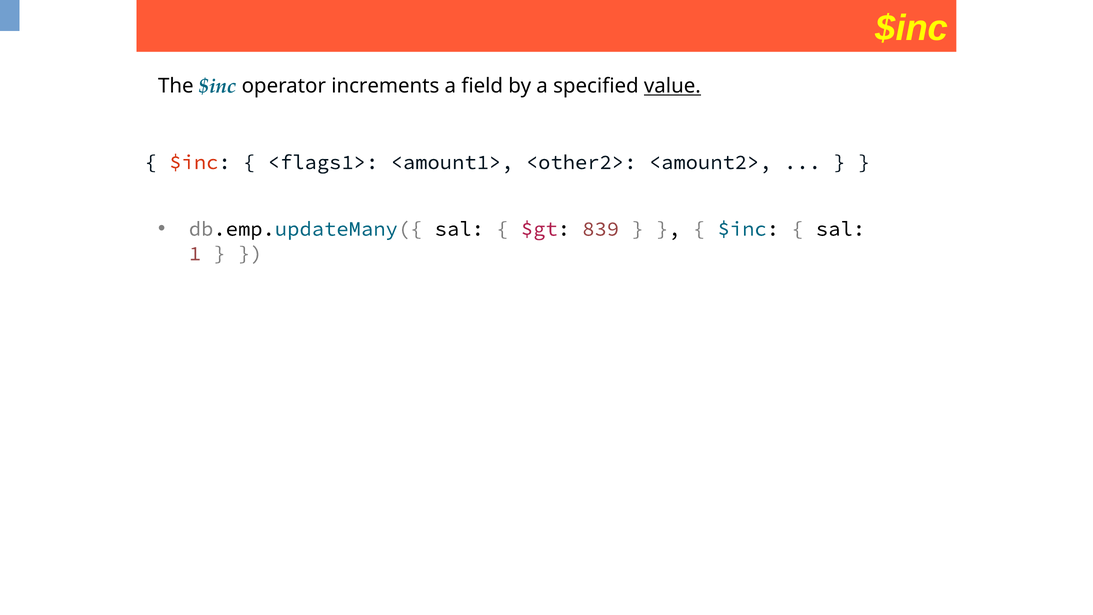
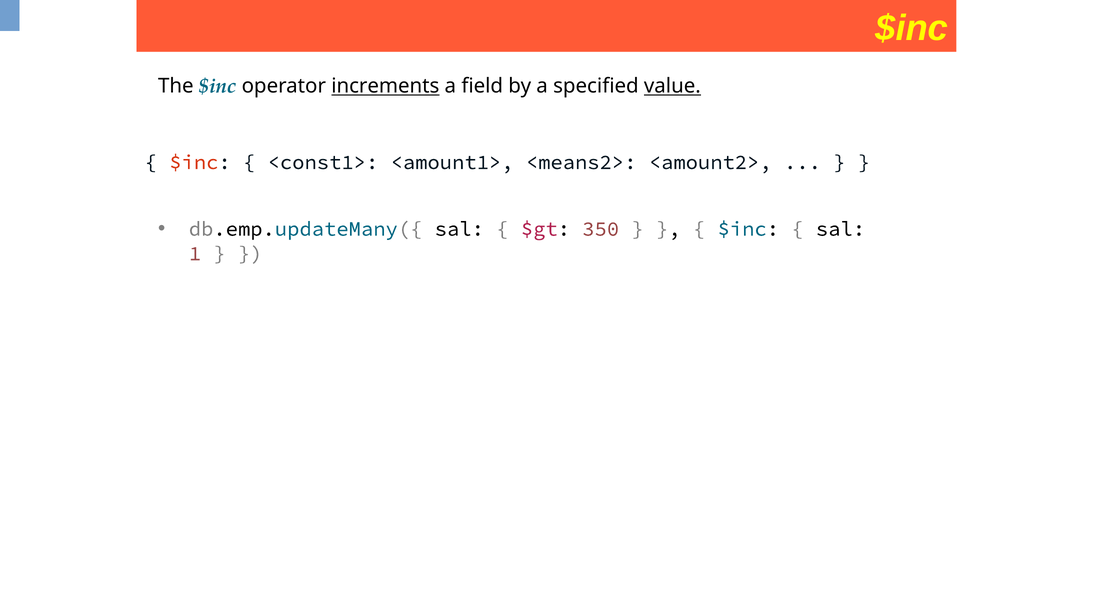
increments underline: none -> present (385, 86)
<flags1>: <flags1> -> <const1> (323, 162)
<other2>: <other2> -> <means2> (581, 162)
839: 839 -> 350 (601, 229)
